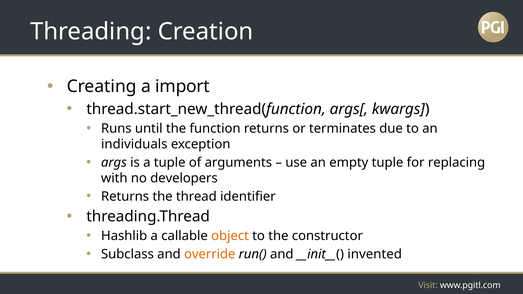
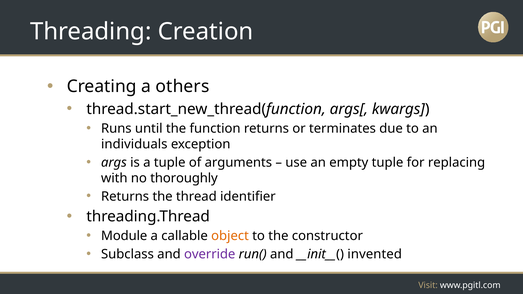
import: import -> others (182, 87)
developers: developers -> thoroughly (184, 178)
Hashlib: Hashlib -> Module (124, 236)
override colour: orange -> purple (210, 254)
